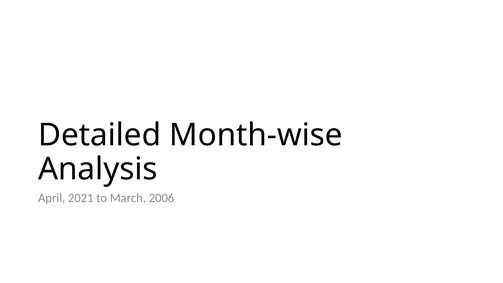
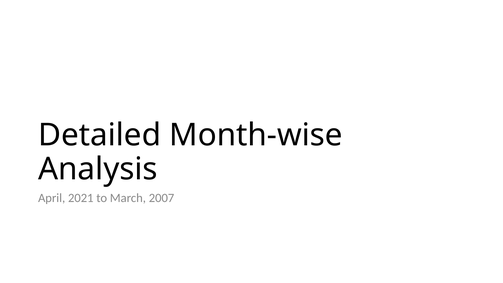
2006: 2006 -> 2007 (162, 198)
